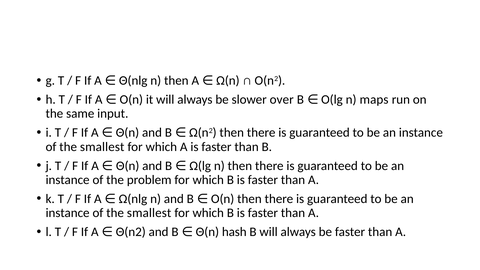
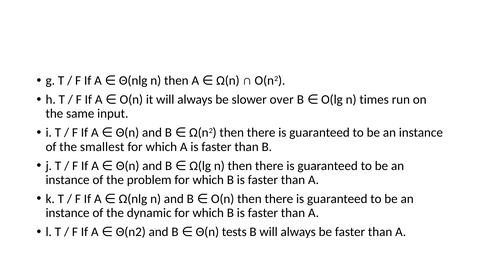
maps: maps -> times (374, 100)
smallest: smallest -> dynamic (149, 213)
hash: hash -> tests (234, 232)
